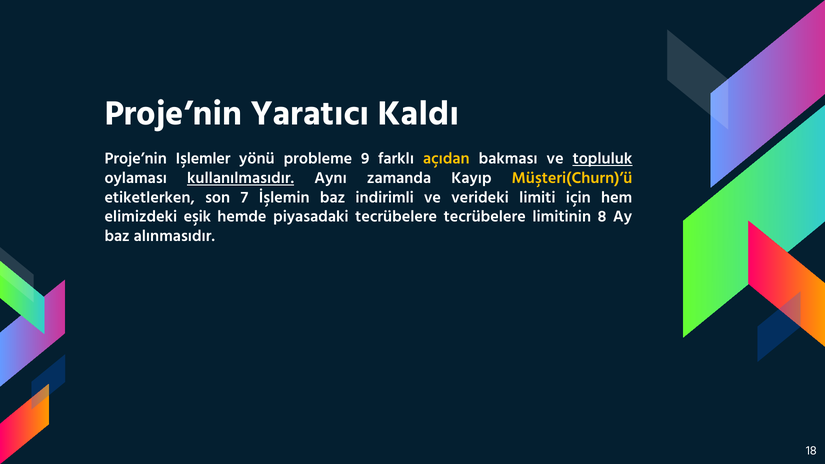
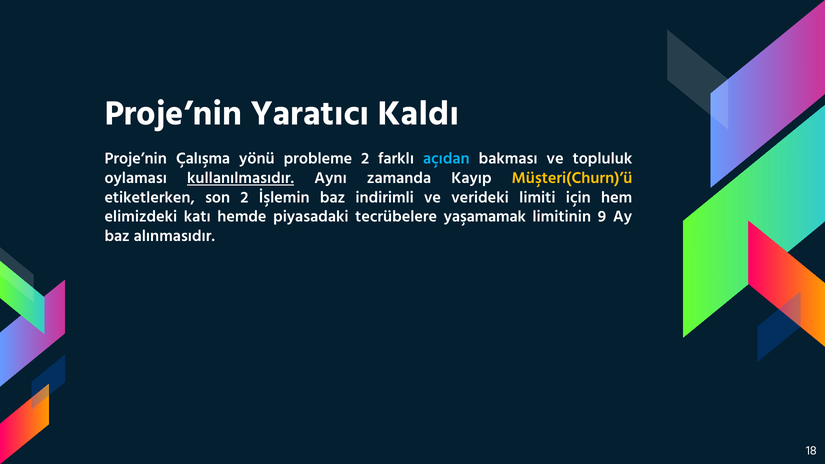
Işlemler: Işlemler -> Çalışma (203, 159)
probleme 9: 9 -> 2 (365, 159)
açıdan colour: yellow -> light blue (446, 159)
topluluk underline: present -> none (602, 159)
son 7: 7 -> 2 (244, 197)
eşik: eşik -> katı (197, 217)
tecrübelere tecrübelere: tecrübelere -> yaşamamak (485, 217)
8: 8 -> 9 (602, 217)
